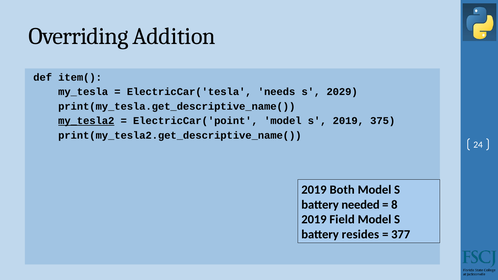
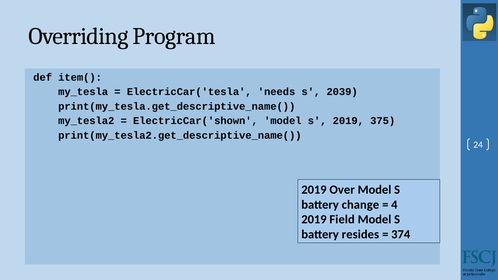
Addition: Addition -> Program (174, 36)
2029: 2029 -> 2039 (342, 92)
my_tesla2 underline: present -> none (86, 121)
ElectricCar('point: ElectricCar('point -> ElectricCar('shown (195, 121)
Both: Both -> Over (342, 190)
needed: needed -> change (360, 205)
8: 8 -> 4 (394, 205)
377: 377 -> 374 (401, 235)
